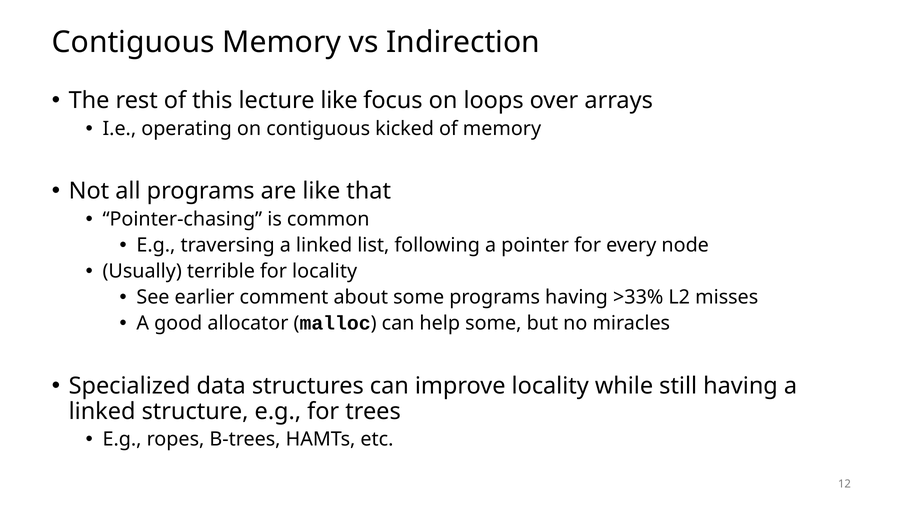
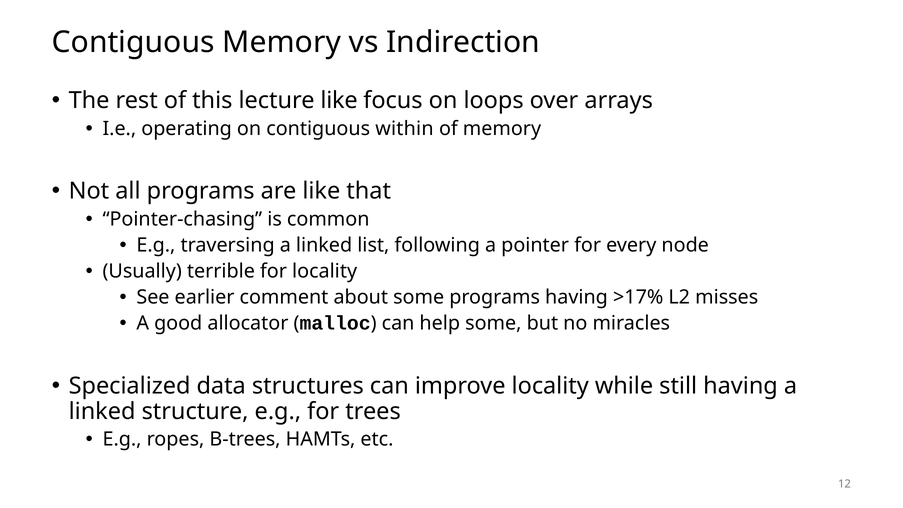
kicked: kicked -> within (404, 129)
>33%: >33% -> >17% (638, 297)
